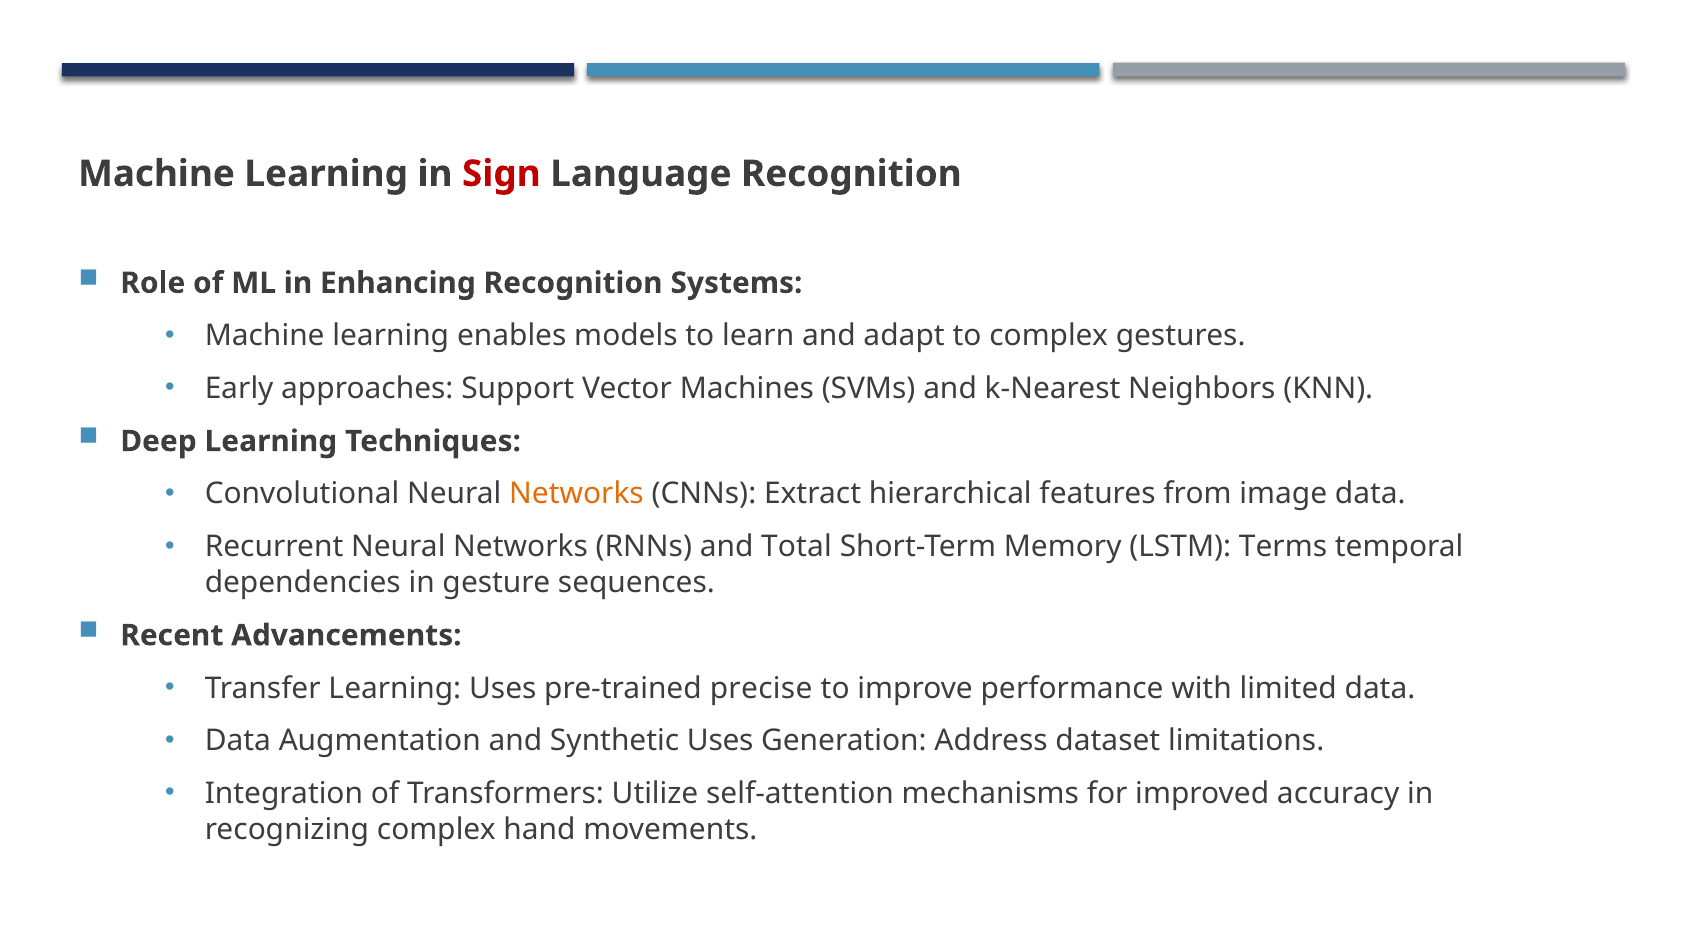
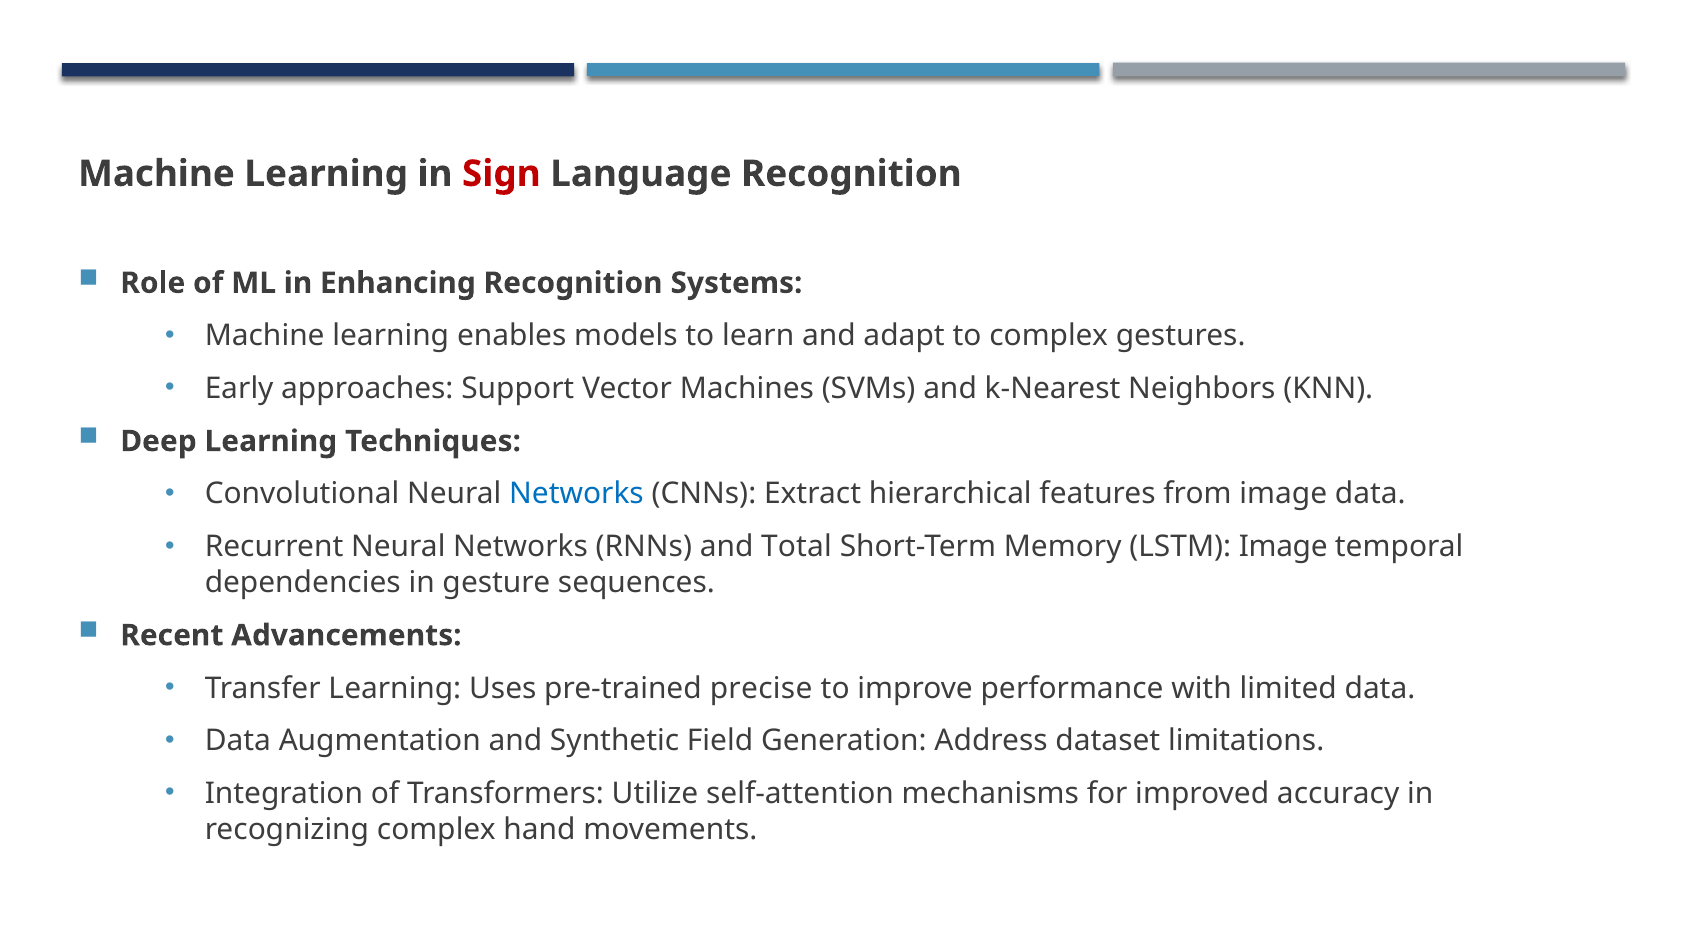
Networks colour: orange -> blue (577, 494)
LSTM Terms: Terms -> Image (1283, 547)
Synthetic Uses: Uses -> Field (720, 741)
